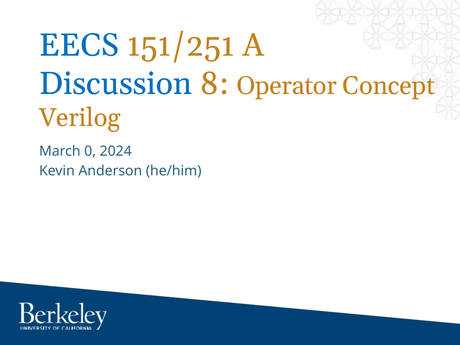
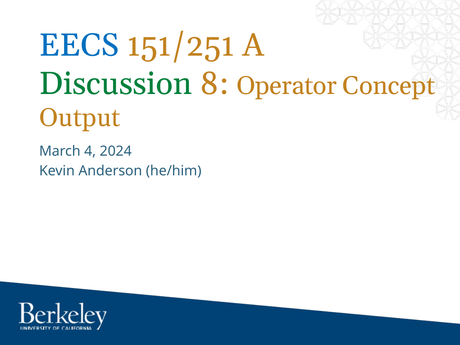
Discussion colour: blue -> green (116, 84)
Verilog: Verilog -> Output (80, 118)
0: 0 -> 4 (90, 151)
